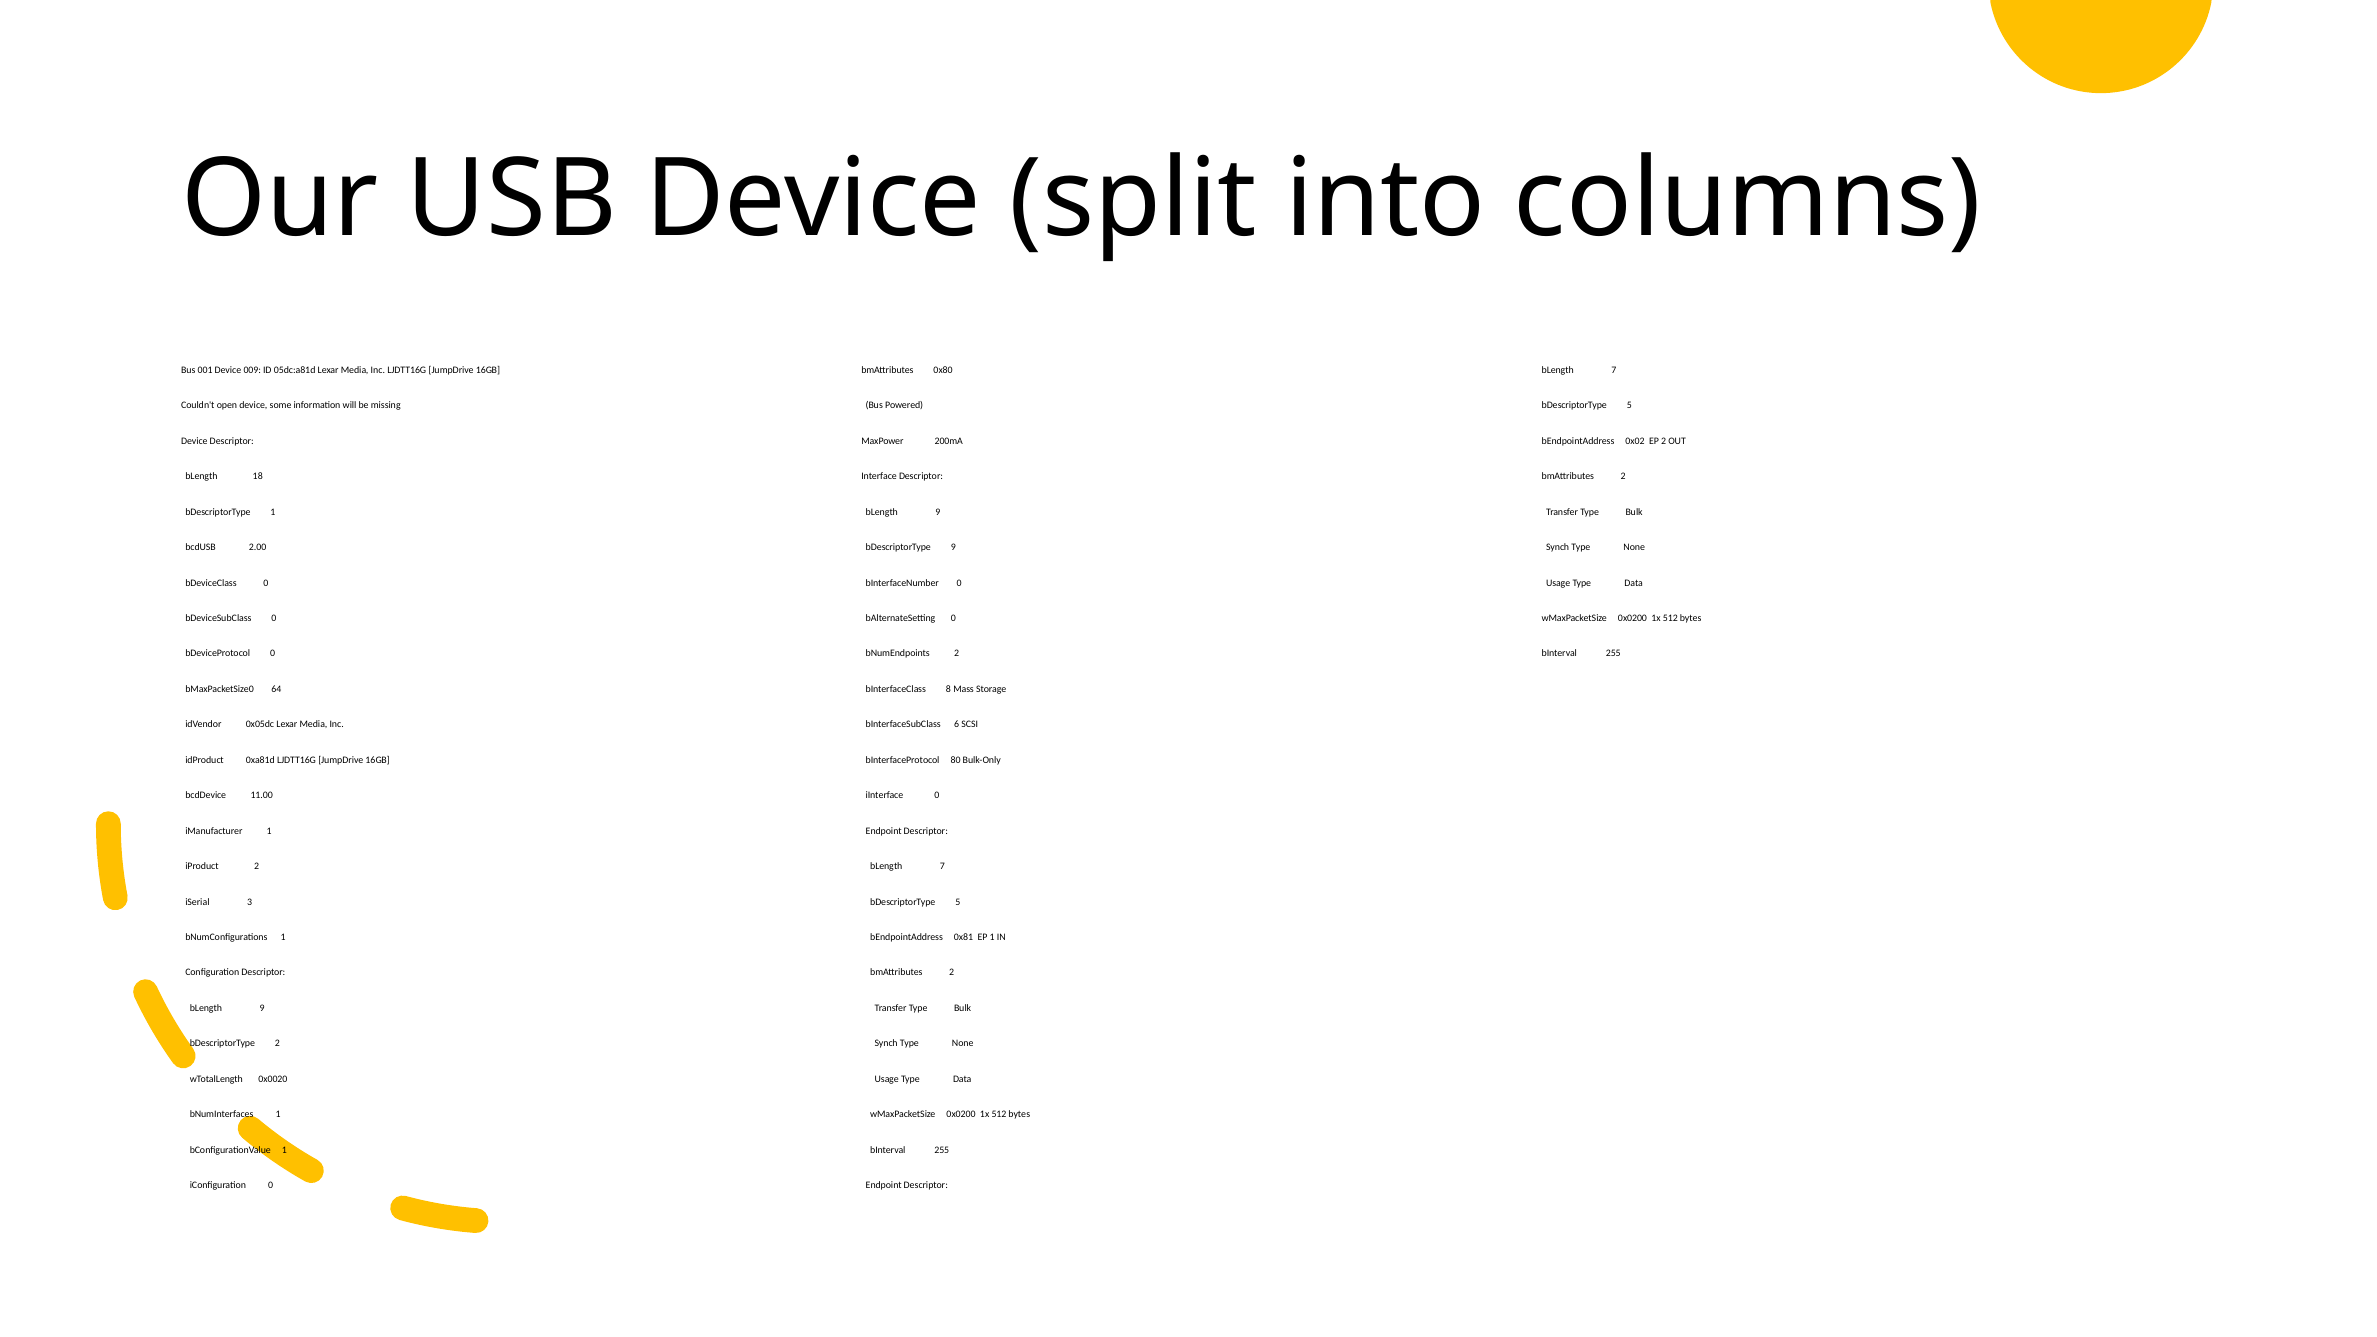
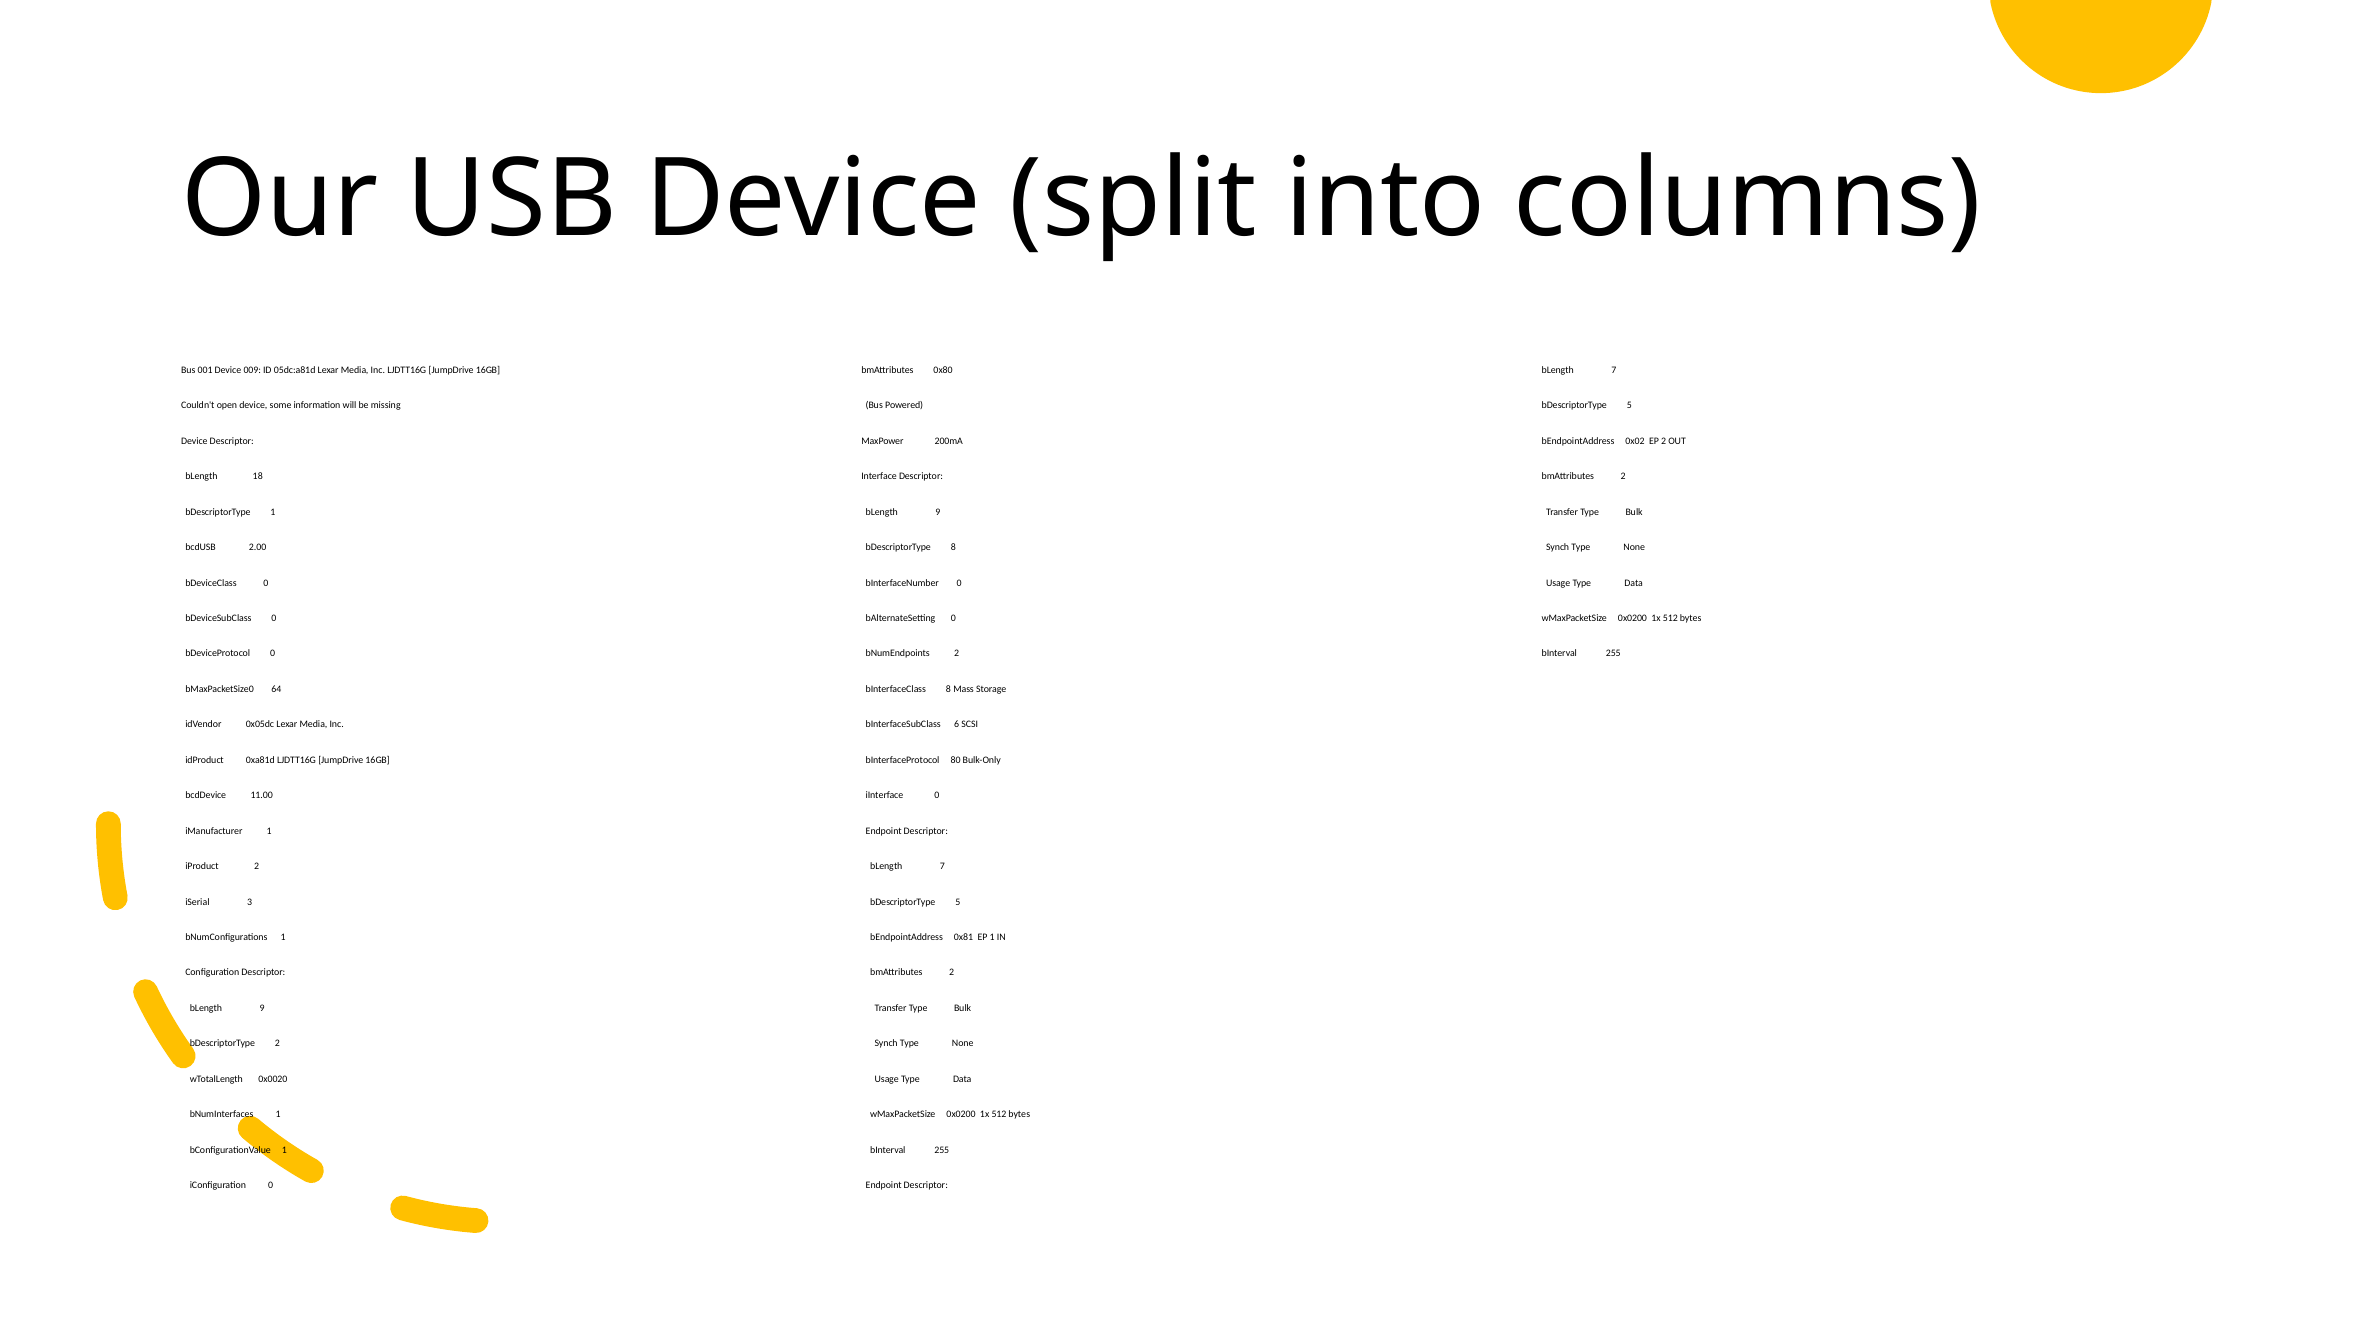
bDescriptorType 9: 9 -> 8 (953, 547)
